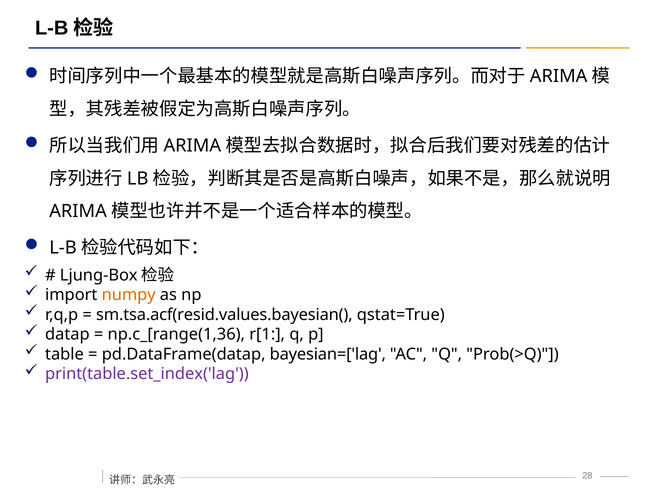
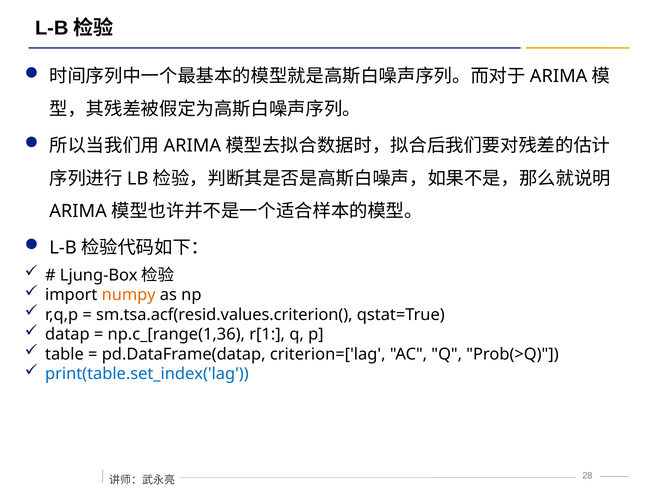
sm.tsa.acf(resid.values.bayesian(: sm.tsa.acf(resid.values.bayesian( -> sm.tsa.acf(resid.values.criterion( (224, 315)
bayesian=['lag: bayesian=['lag -> criterion=['lag (328, 354)
print(table.set_index('lag colour: purple -> blue (147, 374)
